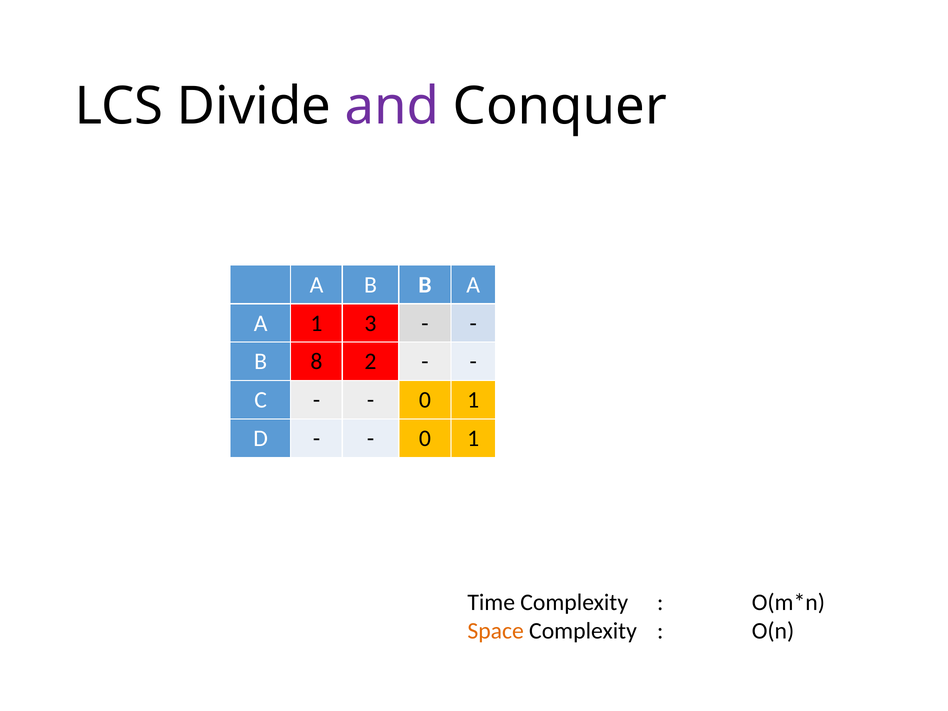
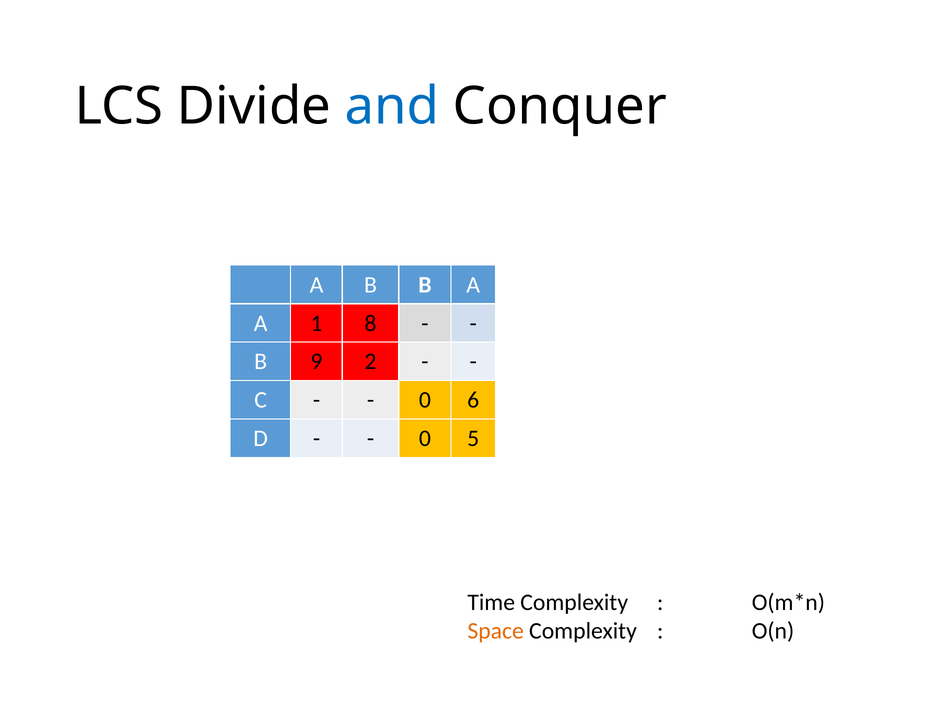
and colour: purple -> blue (392, 106)
3: 3 -> 8 (370, 323)
8: 8 -> 9 (316, 362)
1: 1 -> 6 (473, 400)
1: 1 -> 5 (473, 439)
